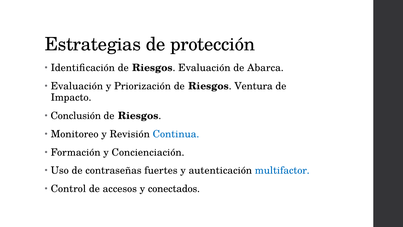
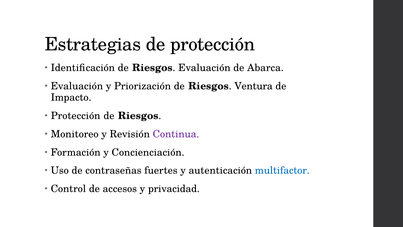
Conclusión: Conclusión -> Protección (76, 116)
Continua colour: blue -> purple (176, 134)
conectados: conectados -> privacidad (174, 189)
